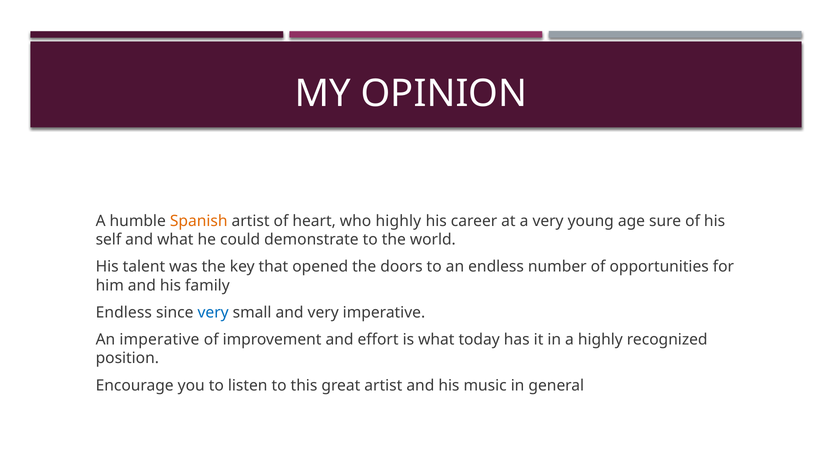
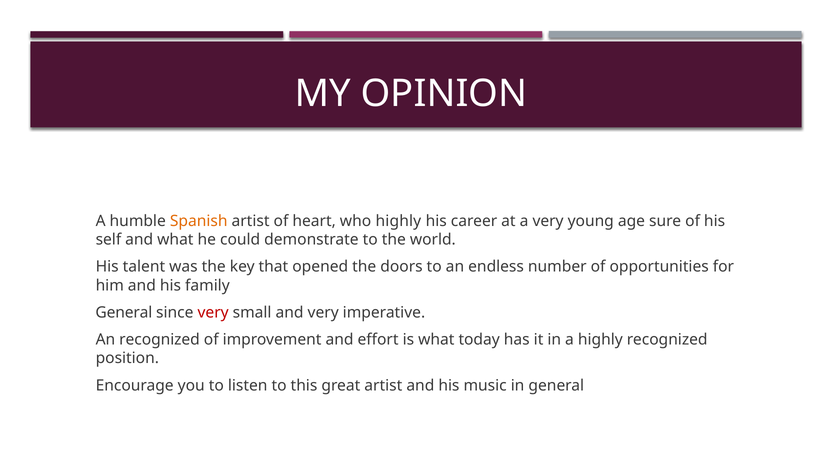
Endless: Endless -> General (124, 313)
very colour: blue -> red (213, 313)
An imperative: imperative -> recognized (160, 340)
